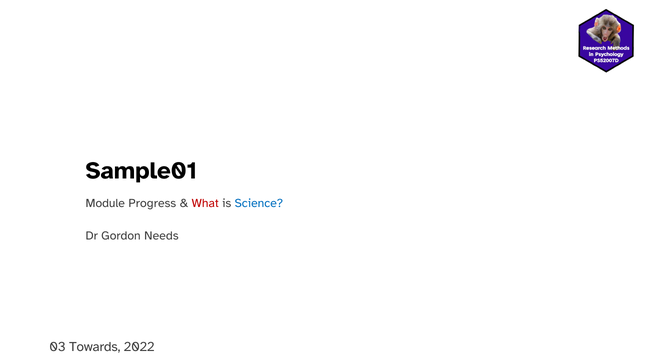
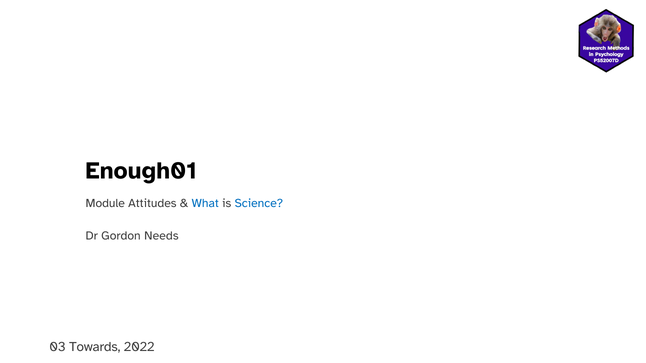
Sample01: Sample01 -> Enough01 (141, 171)
Progress: Progress -> Attitudes (152, 203)
What colour: red -> blue (205, 203)
